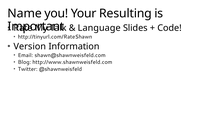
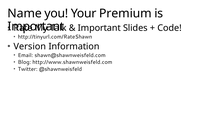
Resulting: Resulting -> Premium (125, 13)
Language: Language -> Important (99, 28)
